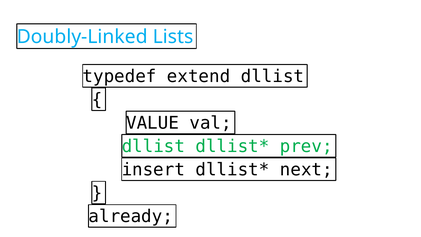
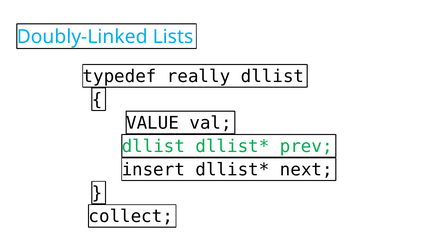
extend: extend -> really (199, 76)
already: already -> collect (131, 216)
